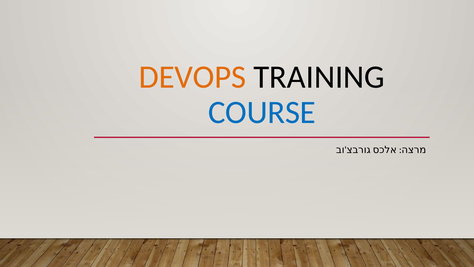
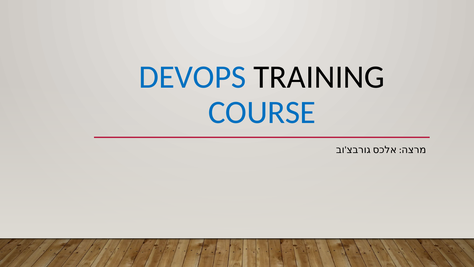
DEVOPS colour: orange -> blue (192, 77)
